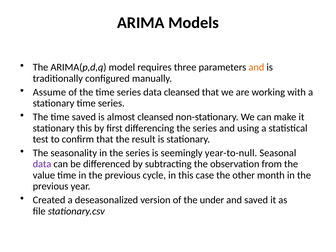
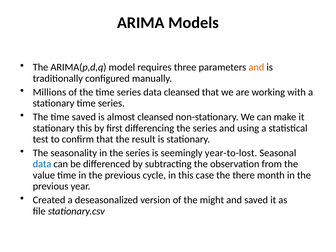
Assume: Assume -> Millions (49, 92)
year-to-null: year-to-null -> year-to-lost (231, 153)
data colour: purple -> blue (42, 164)
other: other -> there (244, 175)
under: under -> might (212, 200)
